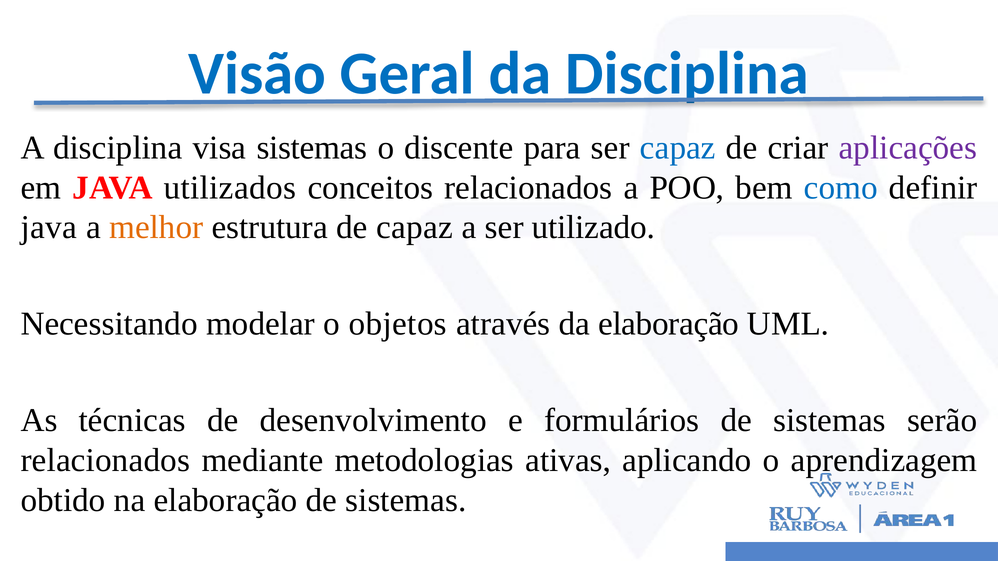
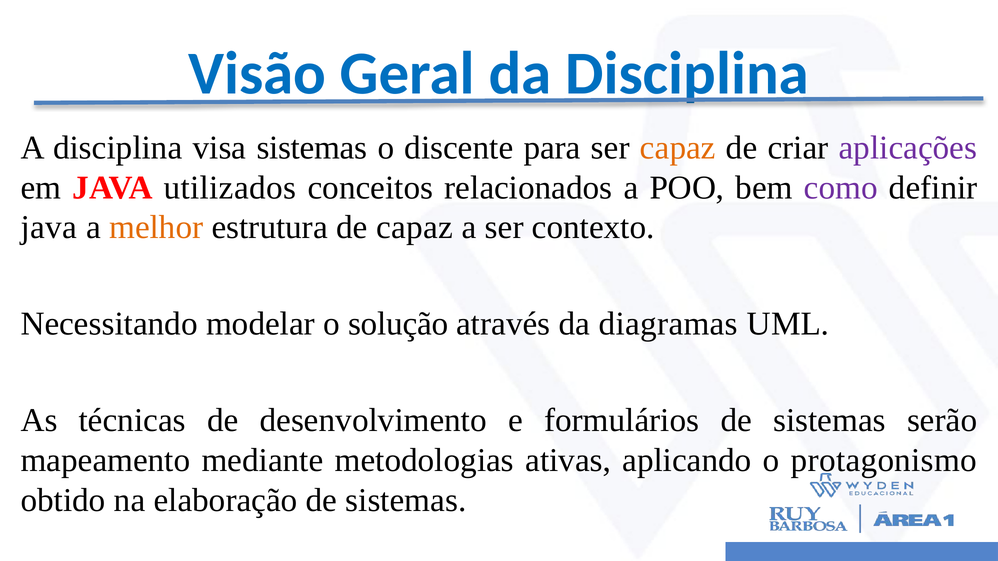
capaz colour: blue -> orange (678, 148)
como colour: blue -> purple (841, 188)
utilizado: utilizado -> contexto (593, 228)
objetos: objetos -> solução (398, 324)
da elaboração: elaboração -> diagramas (668, 324)
relacionados: relacionados -> mapeamento (105, 461)
aprendizagem: aprendizagem -> protagonismo (884, 461)
